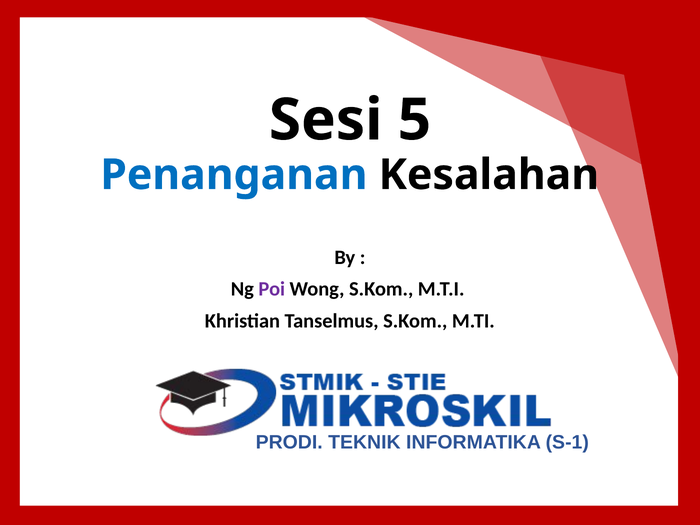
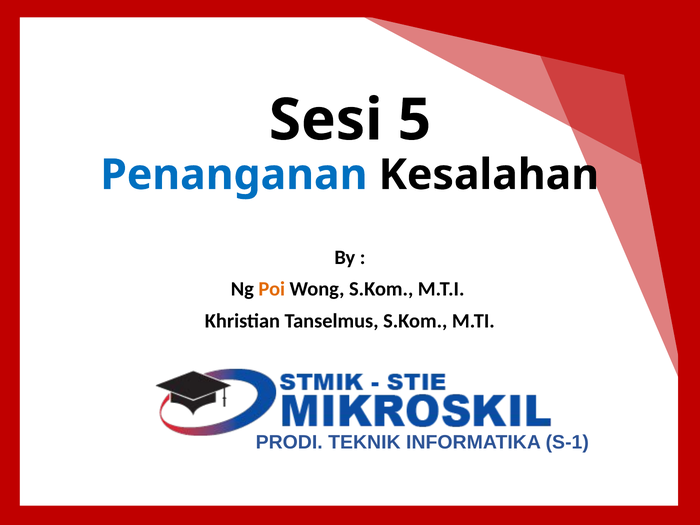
Poi colour: purple -> orange (272, 289)
